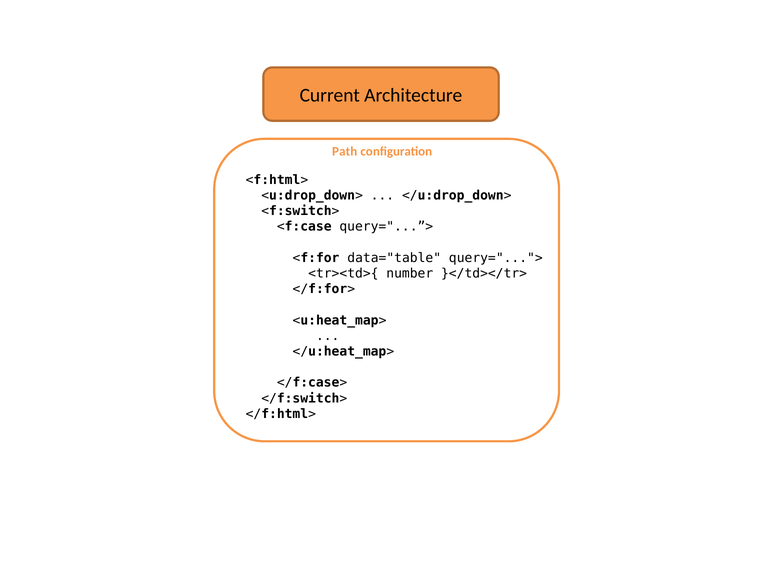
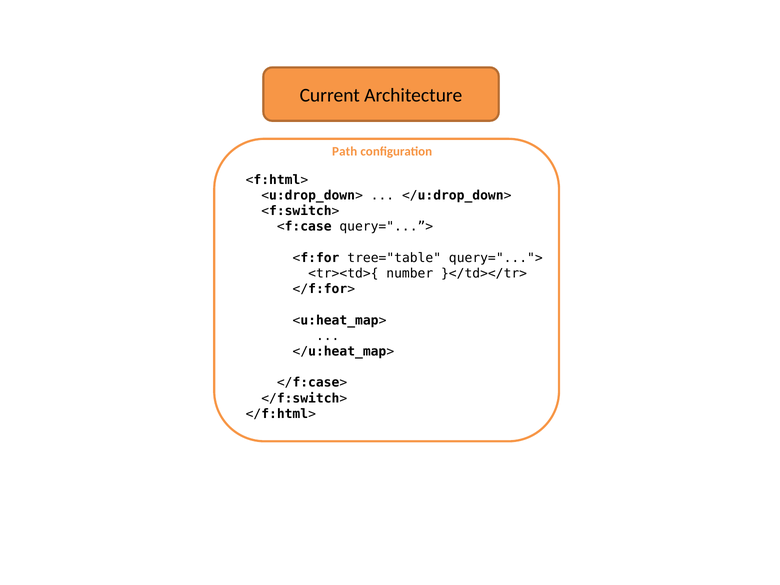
data="table: data="table -> tree="table (394, 258)
